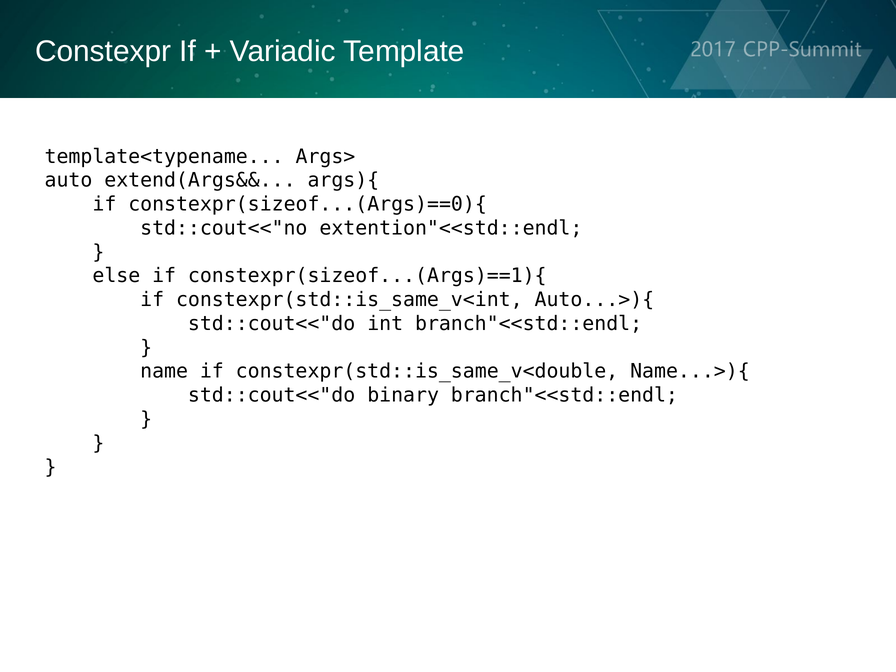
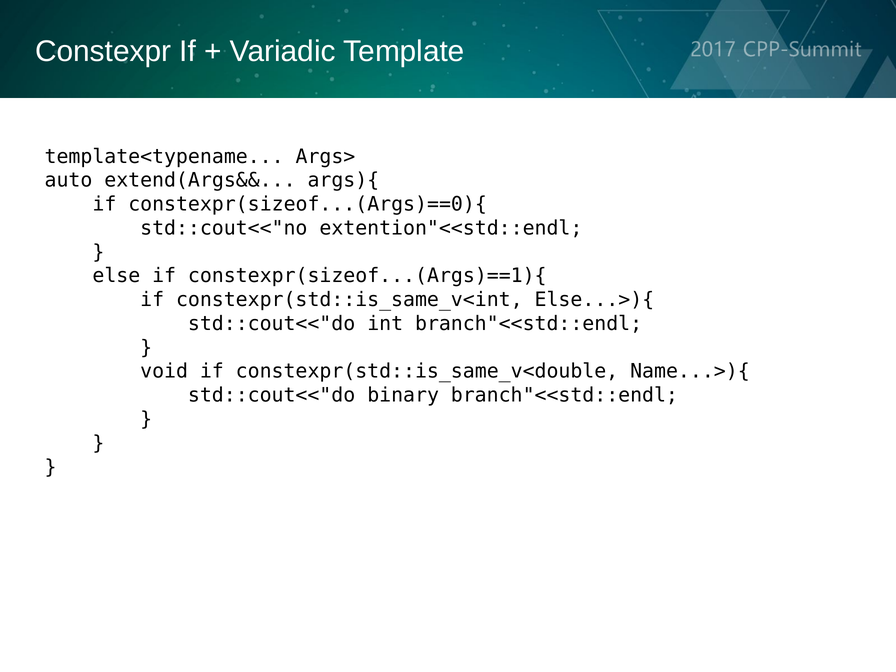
Auto...>){: Auto...>){ -> Else...>){ (594, 300)
name: name -> void (164, 371)
